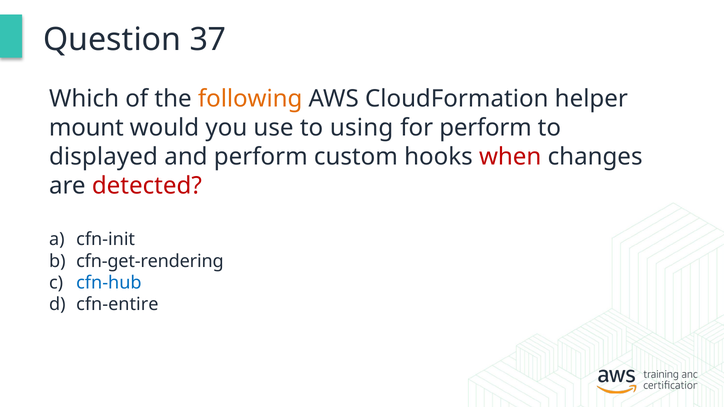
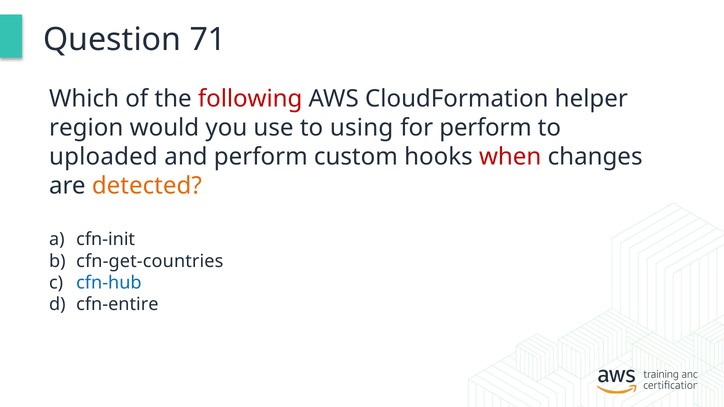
37: 37 -> 71 (208, 40)
following colour: orange -> red (250, 99)
mount: mount -> region (86, 128)
displayed: displayed -> uploaded (103, 157)
detected colour: red -> orange (147, 186)
cfn-get-rendering: cfn-get-rendering -> cfn-get-countries (150, 261)
